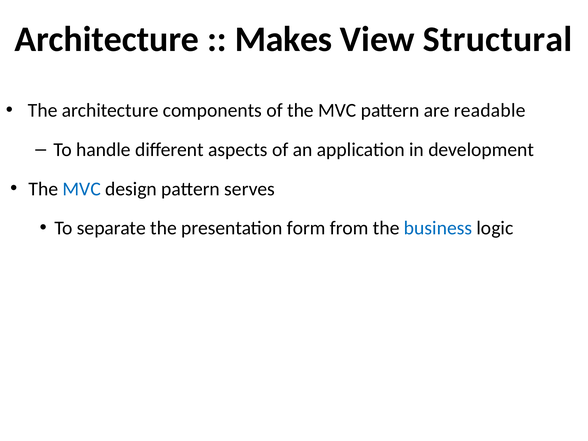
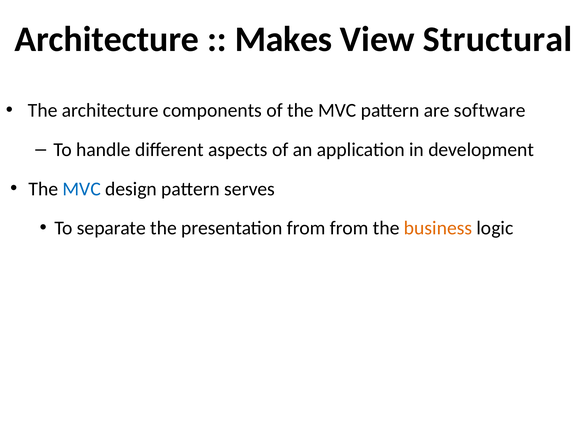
readable: readable -> software (490, 111)
presentation form: form -> from (306, 228)
business colour: blue -> orange (438, 228)
